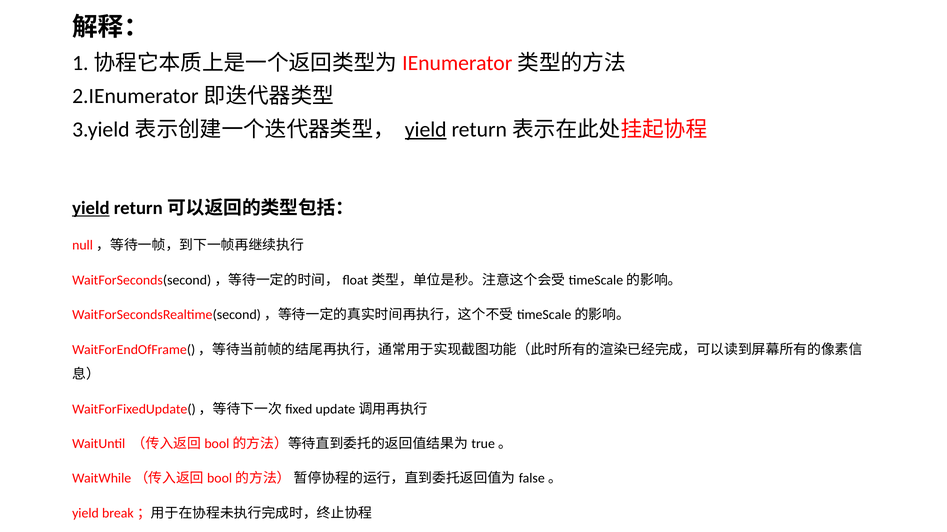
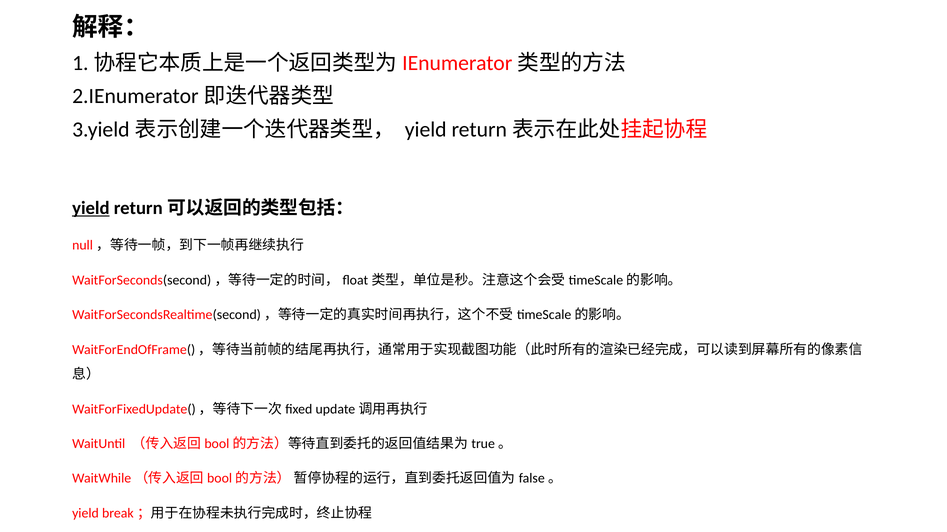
yield underline: present -> none (426, 130)
